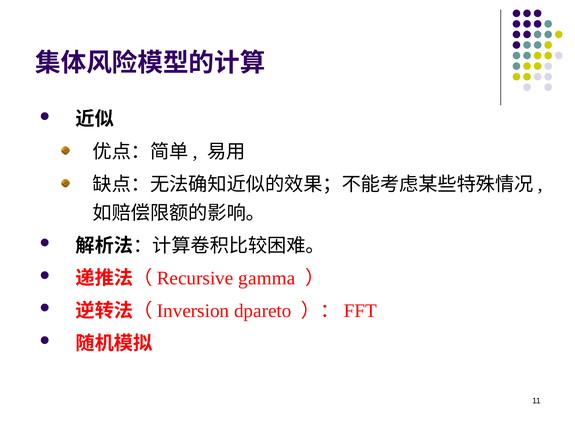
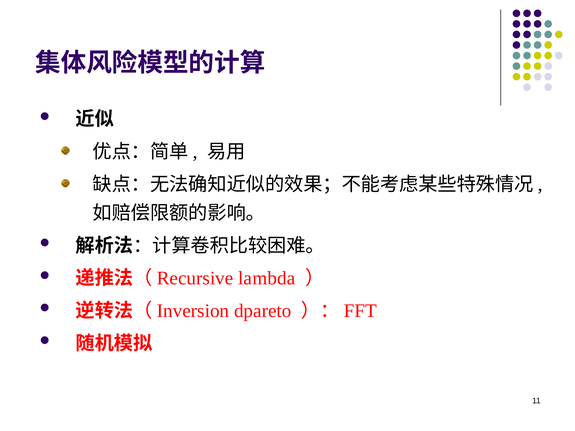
gamma: gamma -> lambda (267, 278)
